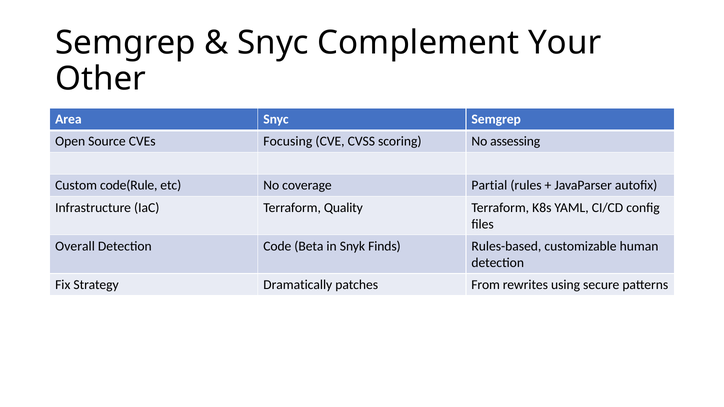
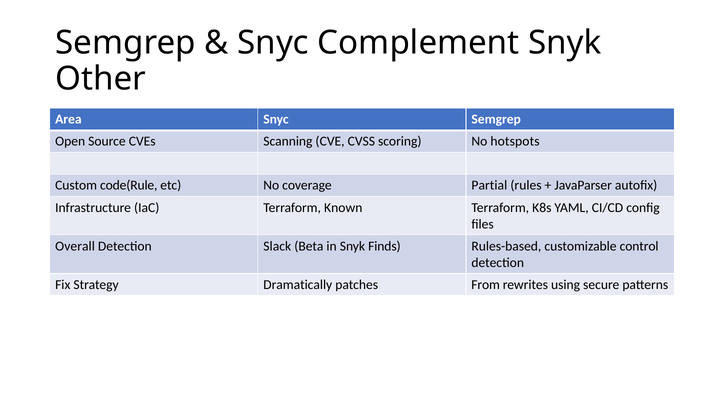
Complement Your: Your -> Snyk (565, 43)
Focusing: Focusing -> Scanning (288, 142)
assessing: assessing -> hotspots (515, 142)
Quality: Quality -> Known (343, 208)
Code: Code -> Slack (277, 246)
human: human -> control (639, 246)
